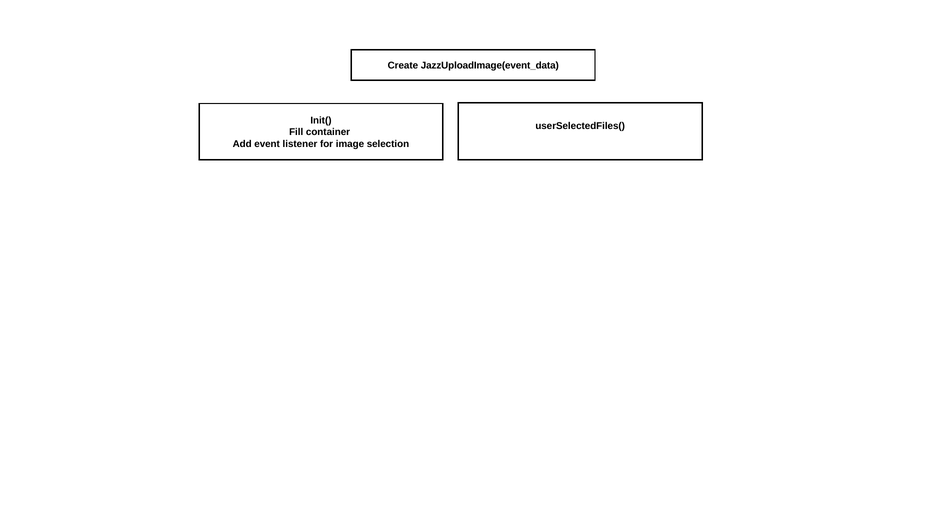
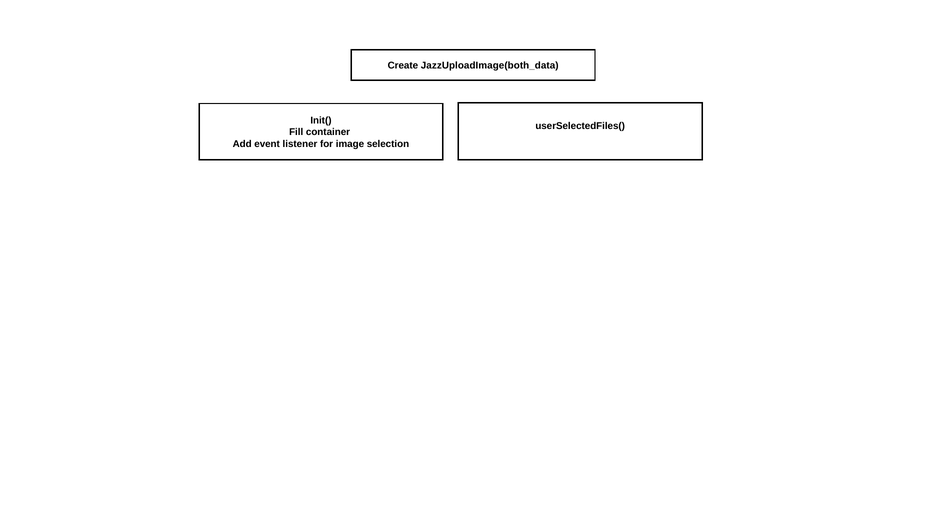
JazzUploadImage(event_data: JazzUploadImage(event_data -> JazzUploadImage(both_data (490, 65)
